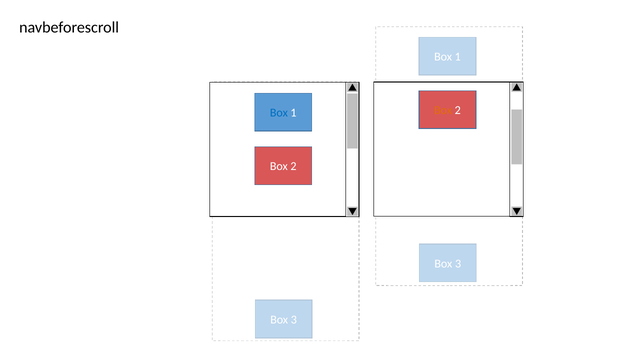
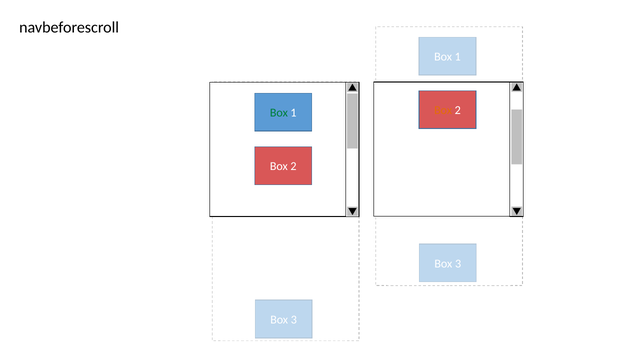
Box colour: blue -> green (279, 113)
